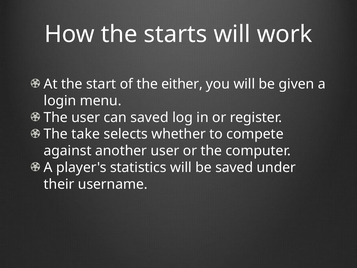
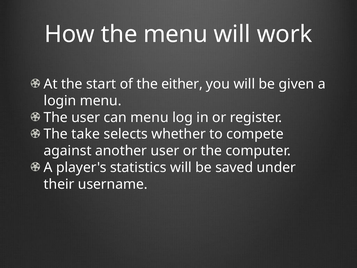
the starts: starts -> menu (176, 34)
can saved: saved -> menu (149, 117)
